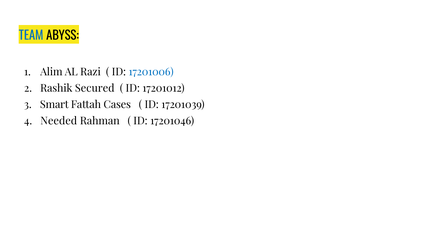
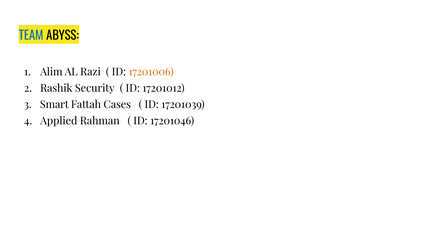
17201006 colour: blue -> orange (151, 72)
Secured: Secured -> Security (95, 88)
Needed: Needed -> Applied (59, 121)
